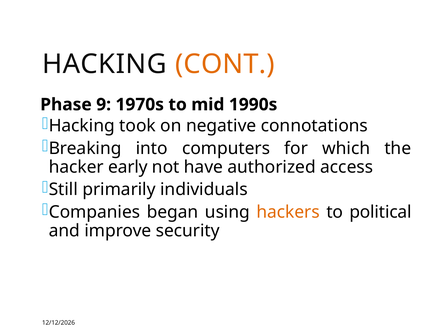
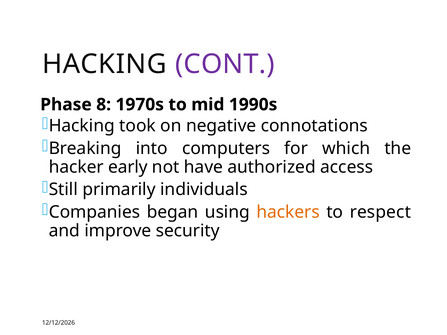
CONT colour: orange -> purple (225, 64)
9: 9 -> 8 (104, 105)
political: political -> respect (380, 212)
